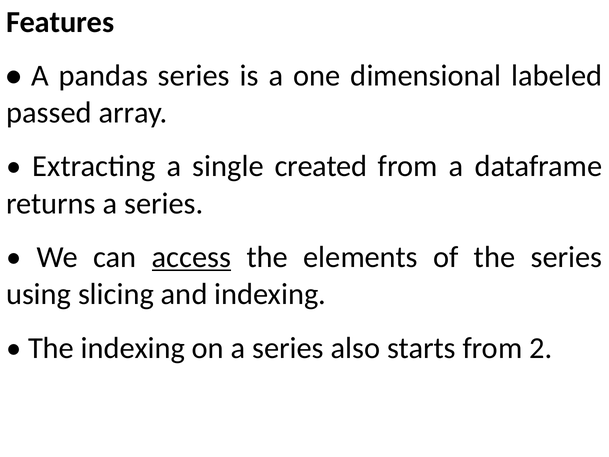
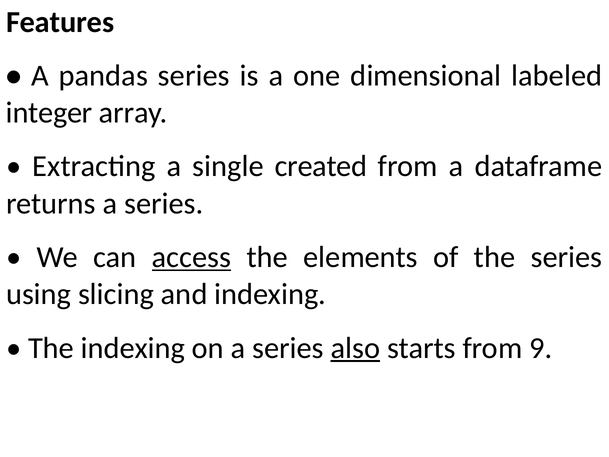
passed: passed -> integer (49, 113)
also underline: none -> present (355, 348)
2: 2 -> 9 (541, 348)
